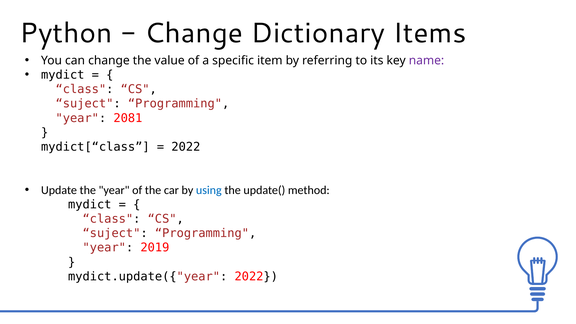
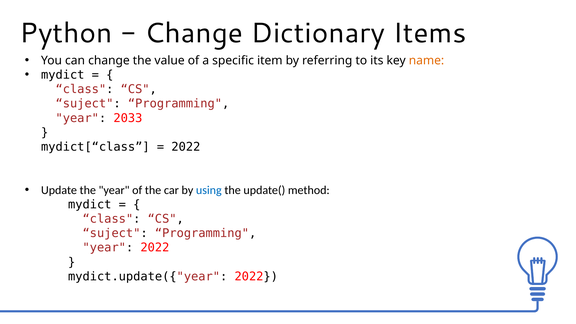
name colour: purple -> orange (427, 60)
2081: 2081 -> 2033 (128, 118)
year 2019: 2019 -> 2022 (155, 248)
